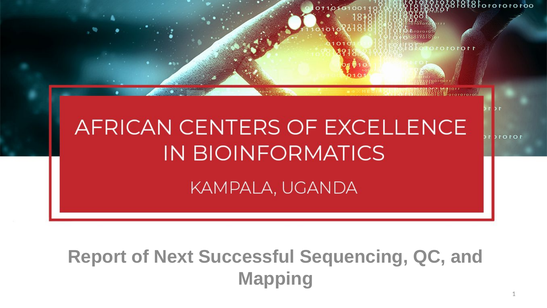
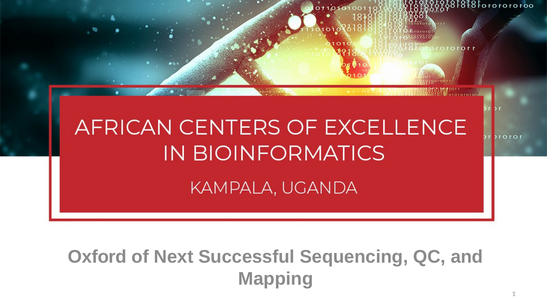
Report: Report -> Oxford (97, 256)
